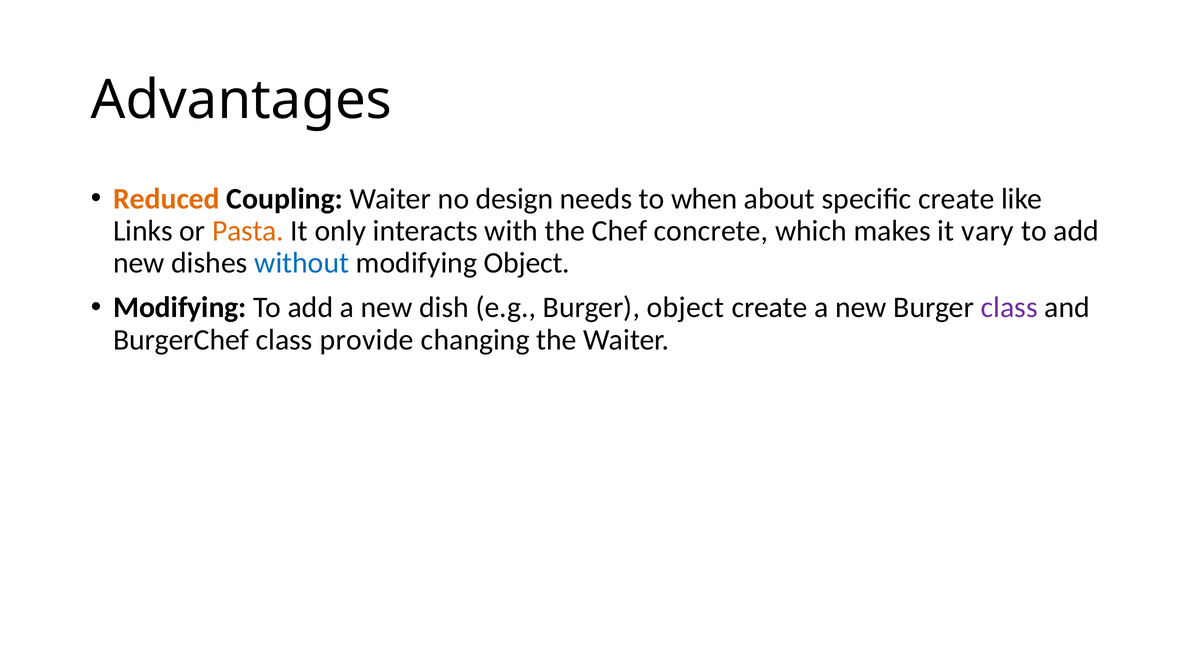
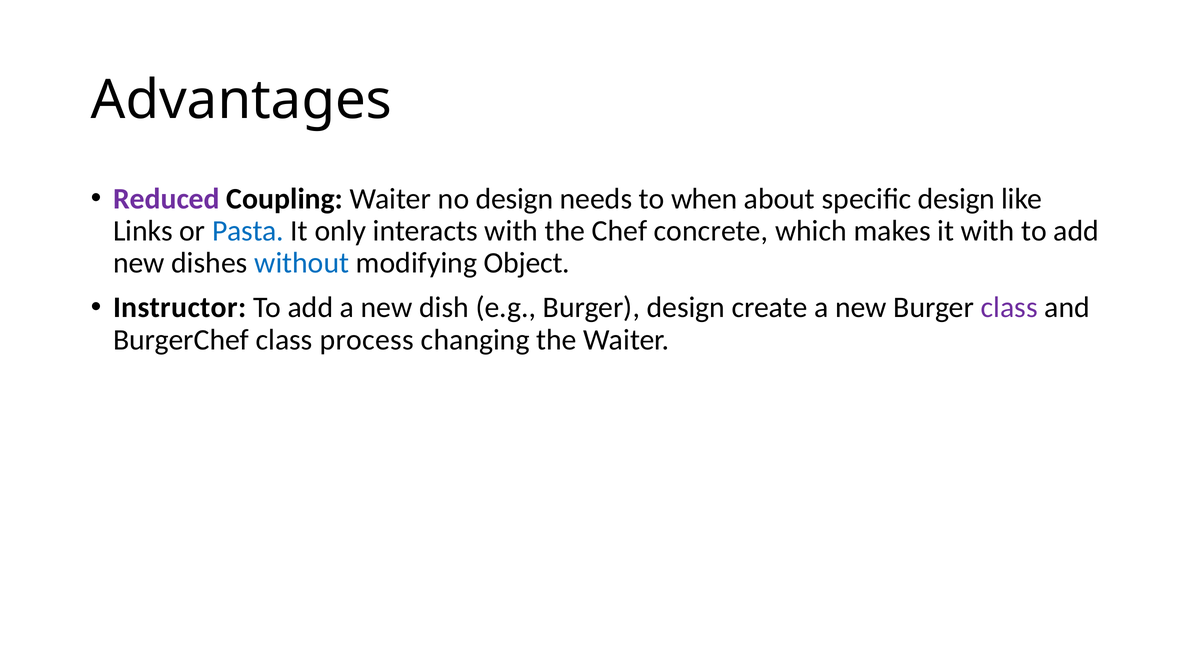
Reduced colour: orange -> purple (166, 199)
specific create: create -> design (956, 199)
Pasta colour: orange -> blue (248, 231)
it vary: vary -> with (988, 231)
Modifying: Modifying -> Instructor (180, 308)
Burger object: object -> design (686, 308)
provide: provide -> process (367, 340)
